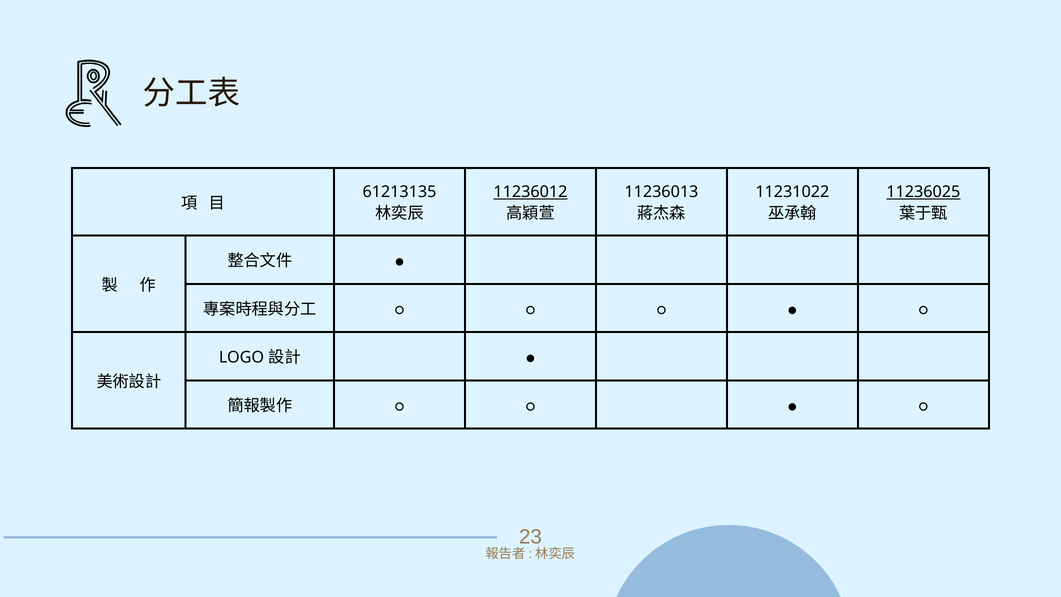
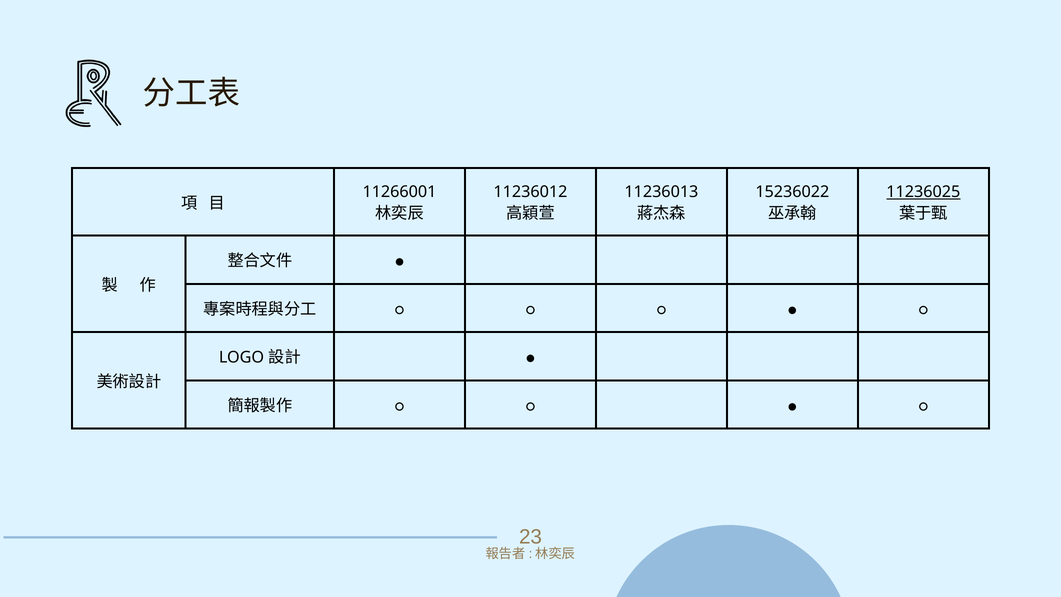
61213135: 61213135 -> 11266001 (399, 192)
11236012 underline: present -> none (530, 192)
11231022: 11231022 -> 15236022 (792, 192)
